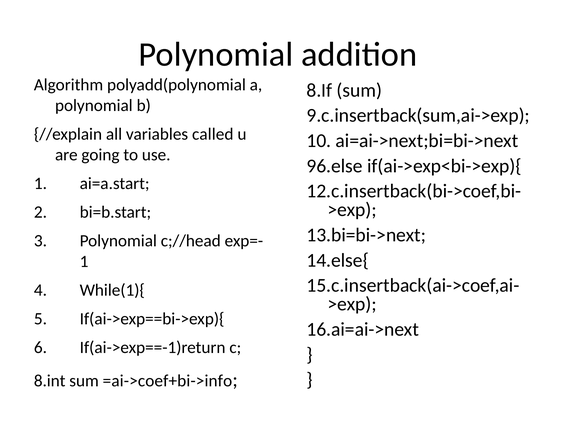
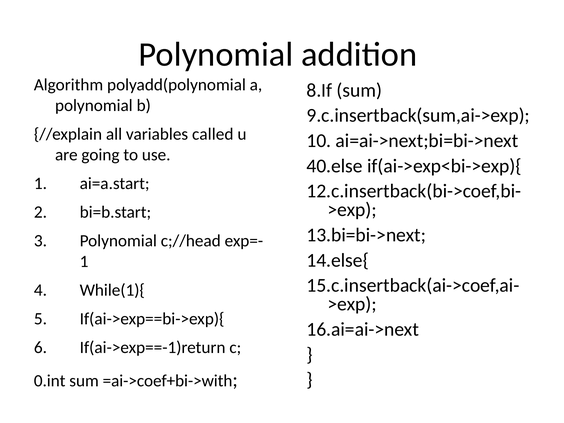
96.else: 96.else -> 40.else (335, 166)
8.int: 8.int -> 0.int (50, 381)
=ai->coef+bi->info: =ai->coef+bi->info -> =ai->coef+bi->with (168, 381)
